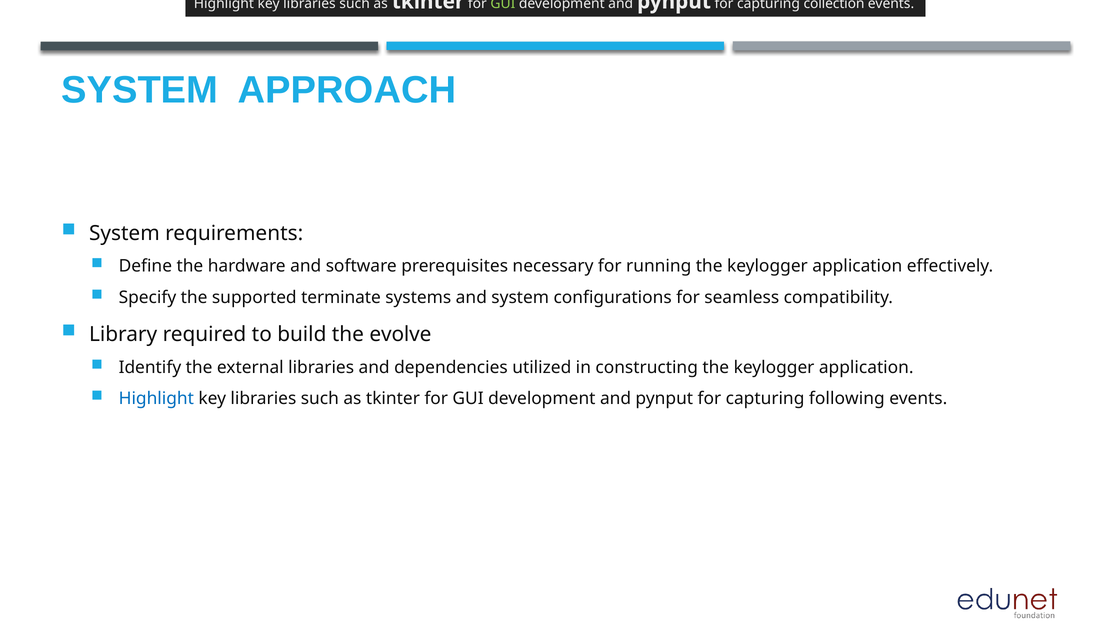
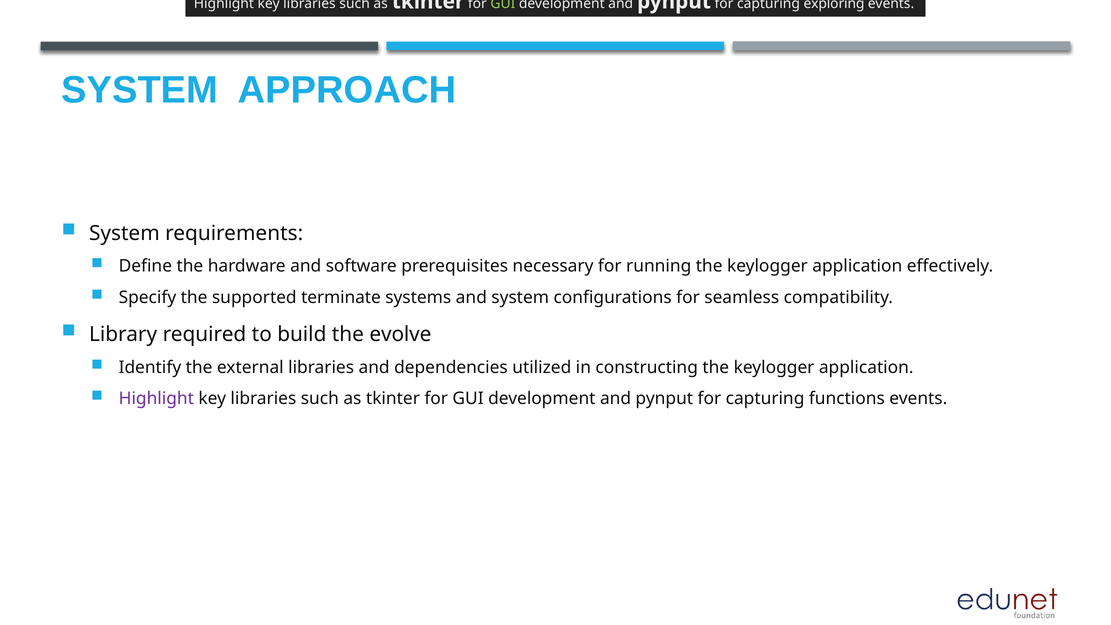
collection: collection -> exploring (834, 4)
Highlight colour: blue -> purple (156, 399)
following: following -> functions (847, 399)
